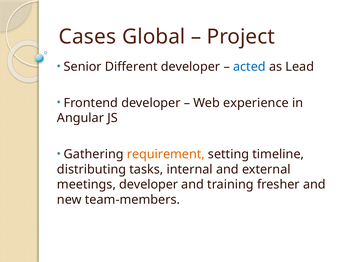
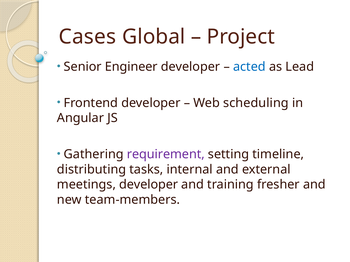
Different: Different -> Engineer (131, 67)
experience: experience -> scheduling (256, 103)
requirement colour: orange -> purple (166, 155)
